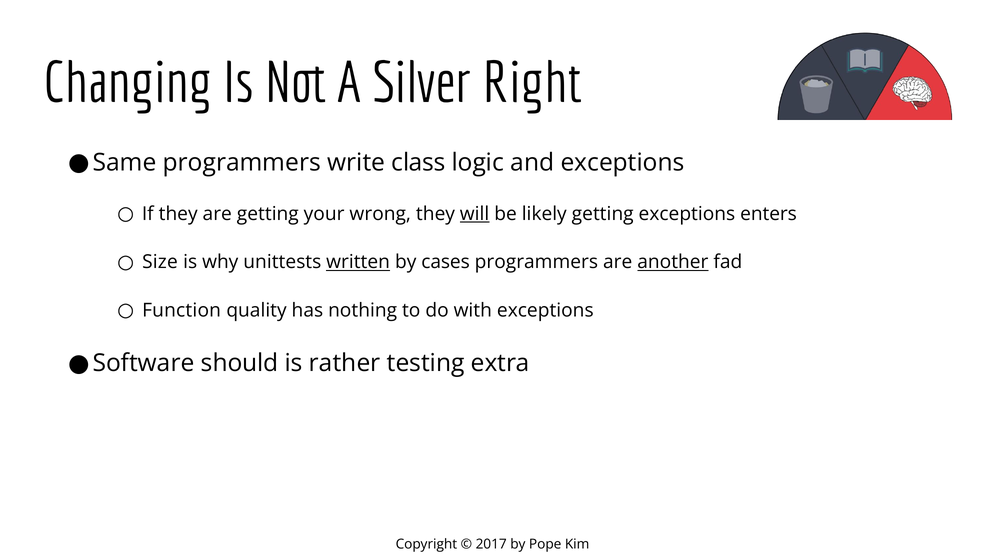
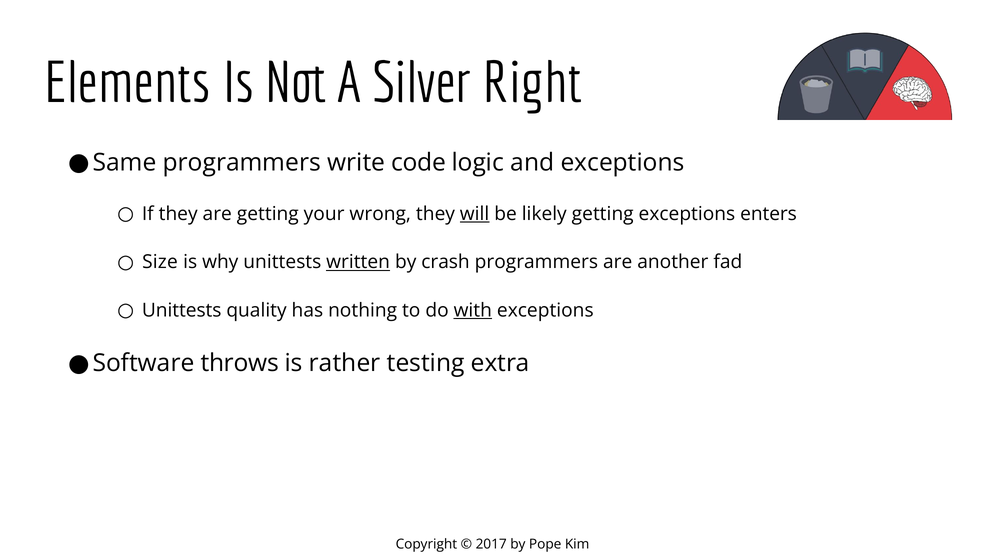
Changing: Changing -> Elements (128, 83)
class: class -> code (419, 163)
cases: cases -> crash (446, 262)
another underline: present -> none (673, 262)
Function: Function -> Unittests (182, 310)
with underline: none -> present (473, 310)
should: should -> throws (240, 363)
